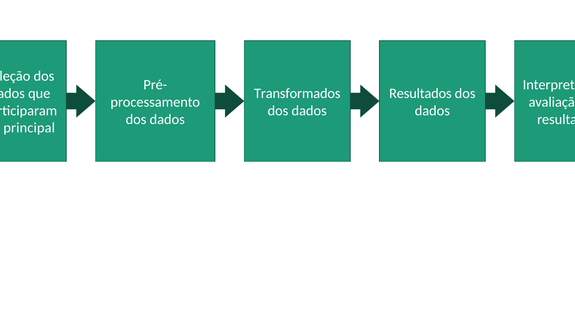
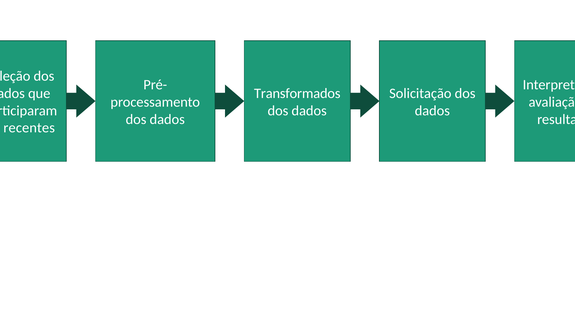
Resultados: Resultados -> Solicitação (420, 94)
principal: principal -> recentes (29, 128)
